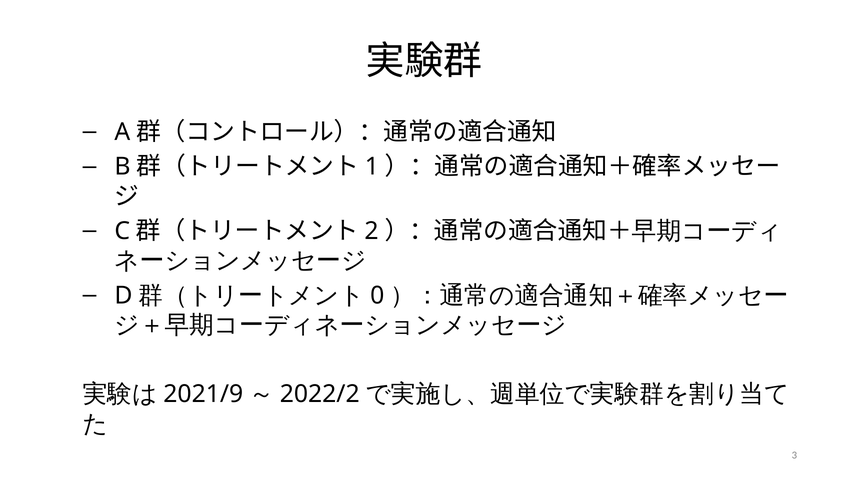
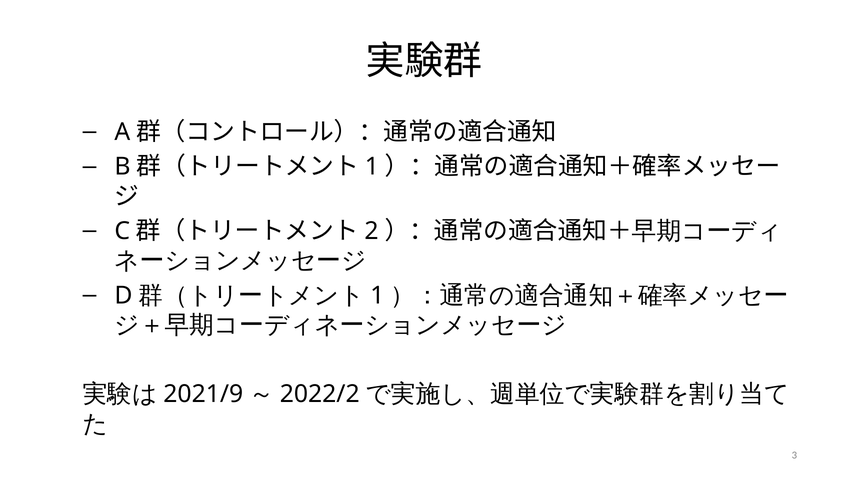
0: 0 -> 1 (377, 295)
